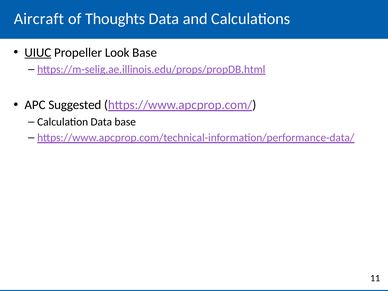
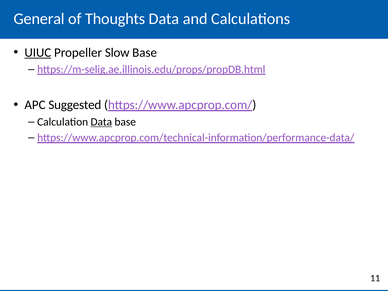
Aircraft: Aircraft -> General (39, 19)
Look: Look -> Slow (117, 53)
Data underline: none -> present (101, 122)
